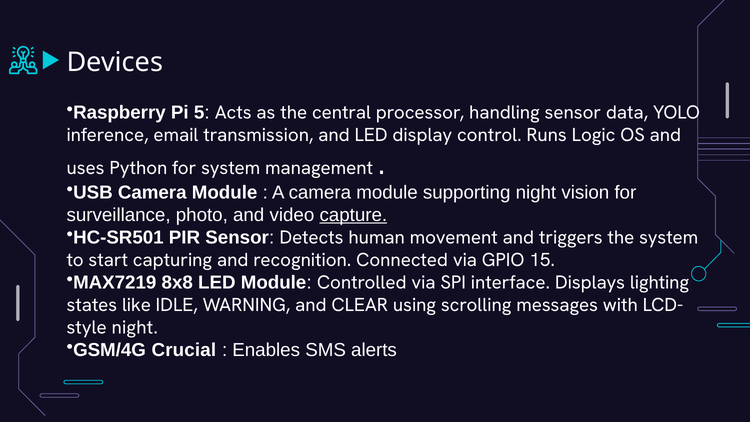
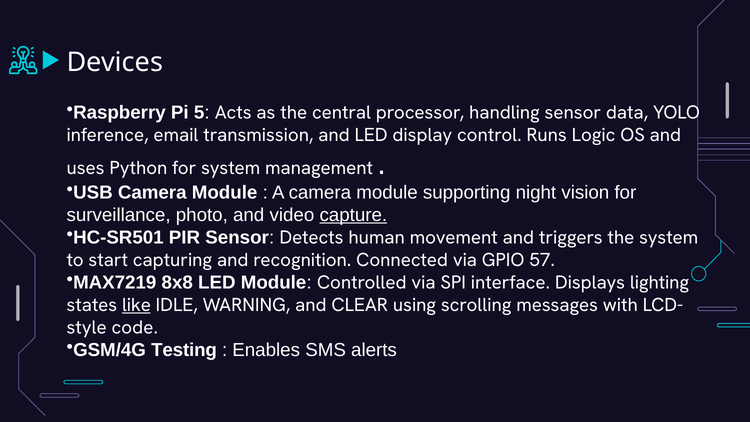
15: 15 -> 57 (542, 260)
like underline: none -> present (136, 305)
night: night -> code (135, 327)
Crucial: Crucial -> Testing (184, 350)
